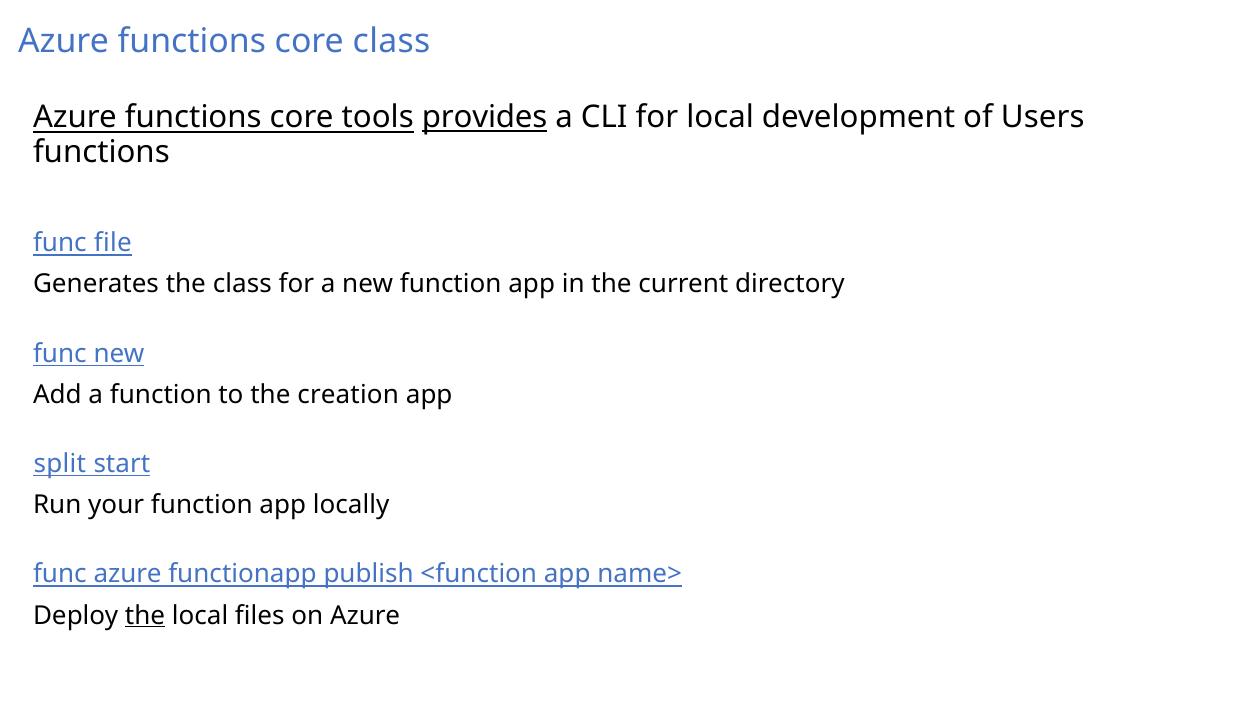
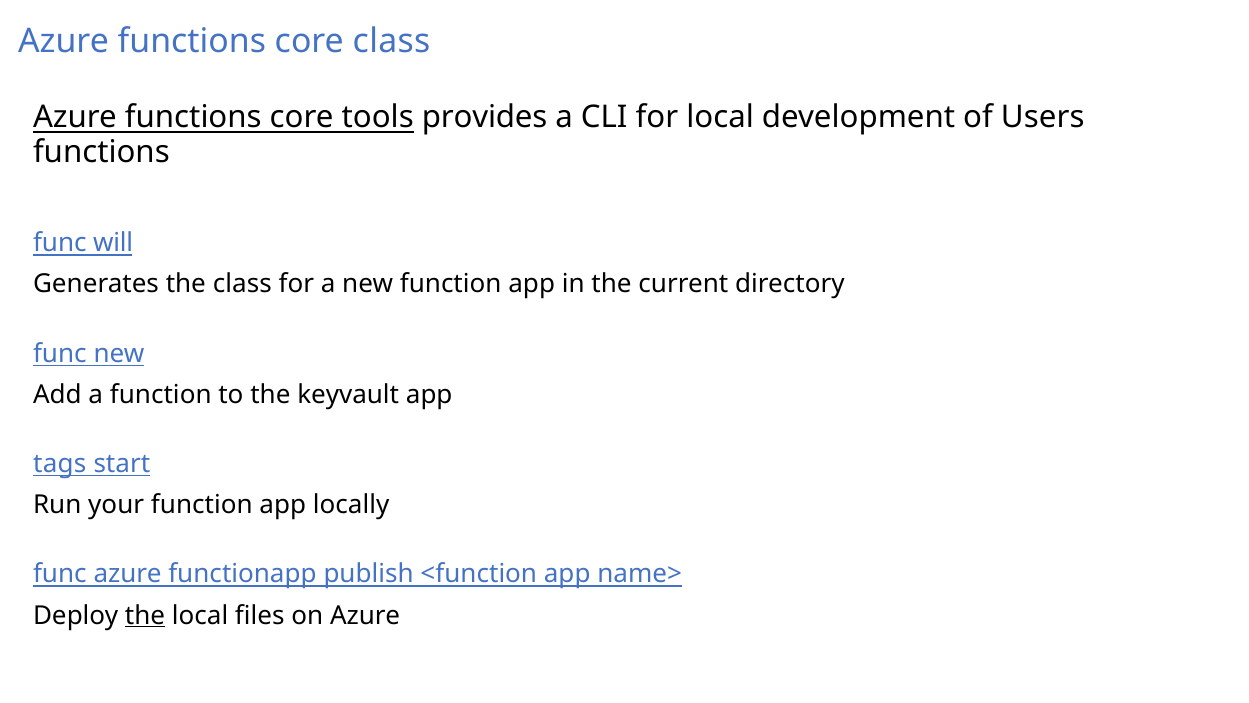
provides underline: present -> none (485, 118)
file: file -> will (113, 243)
creation: creation -> keyvault (348, 394)
split: split -> tags (60, 464)
